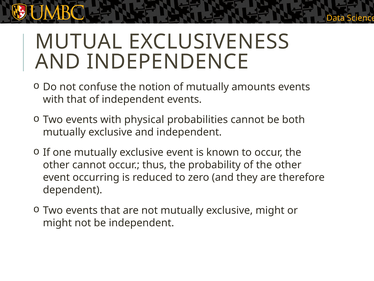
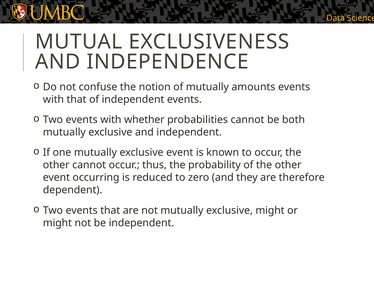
physical: physical -> whether (144, 120)
